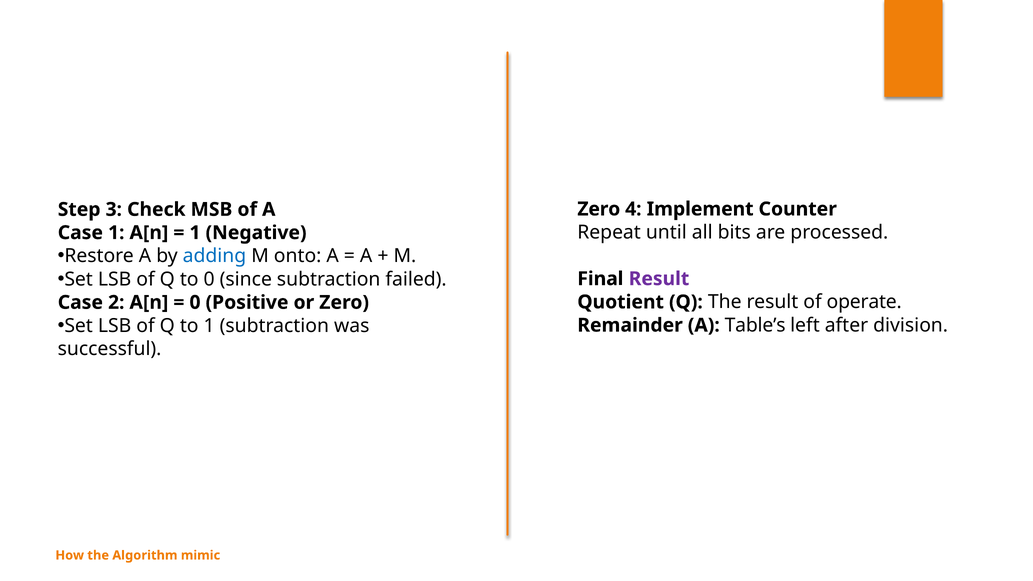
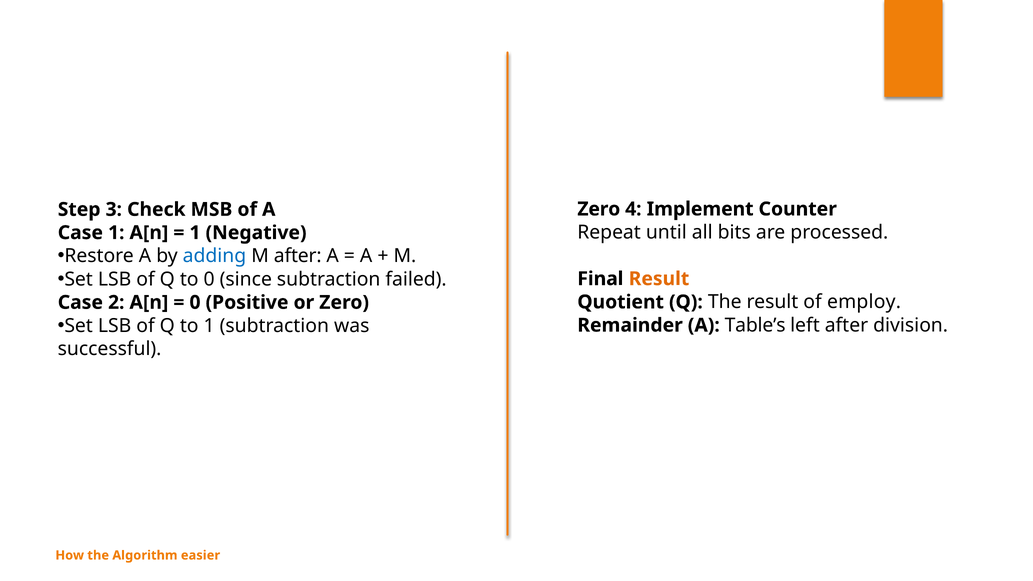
M onto: onto -> after (298, 256)
Result colour: purple -> orange (659, 279)
operate: operate -> employ (864, 302)
mimic: mimic -> easier (200, 555)
